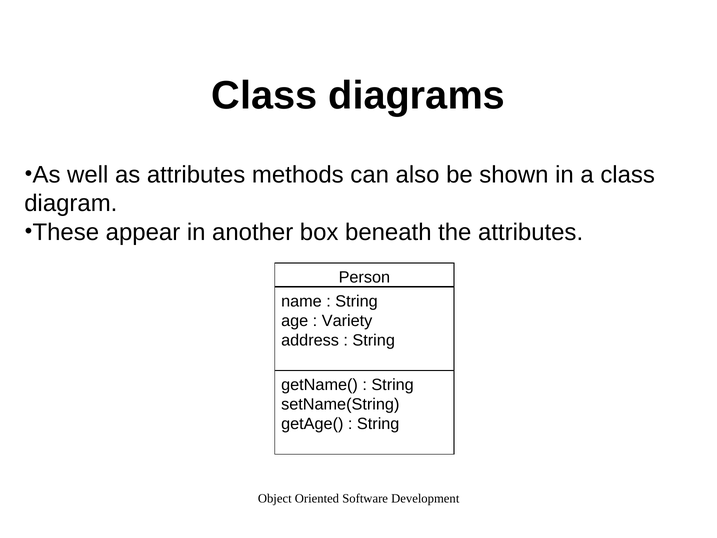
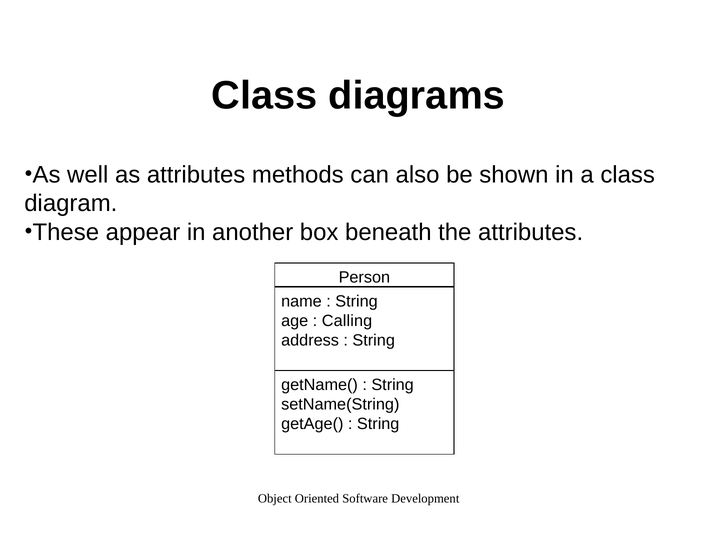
Variety: Variety -> Calling (347, 320)
